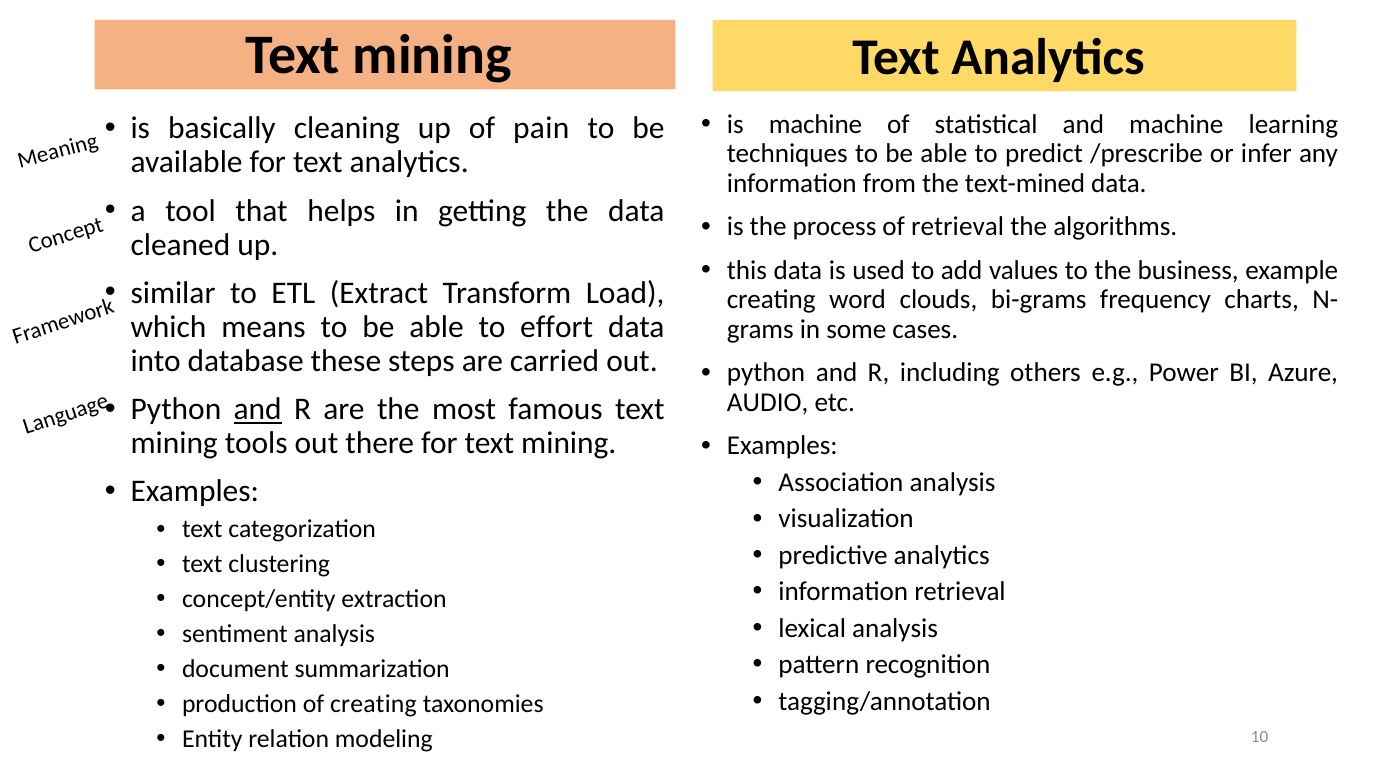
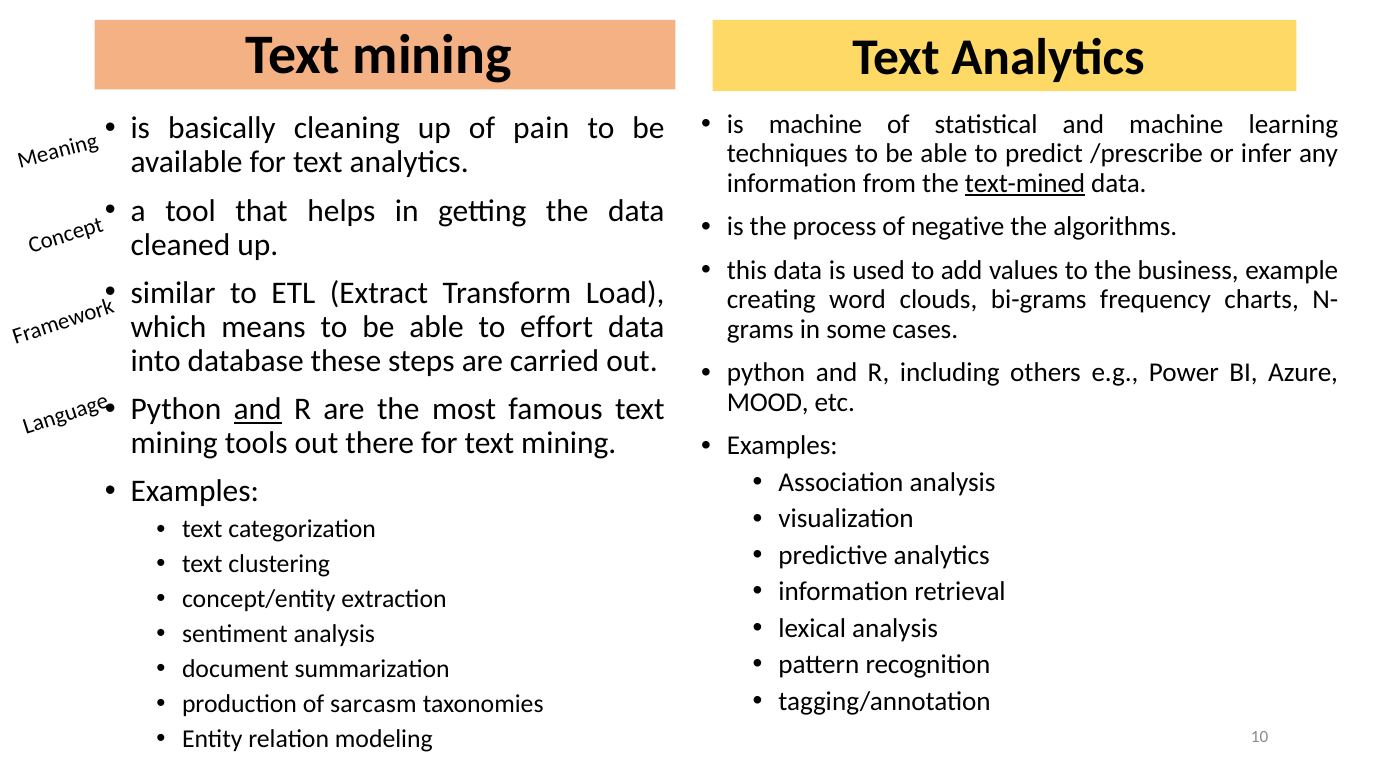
text-mined underline: none -> present (1025, 183)
of retrieval: retrieval -> negative (958, 227)
AUDIO: AUDIO -> MOOD (768, 402)
of creating: creating -> sarcasm (373, 704)
